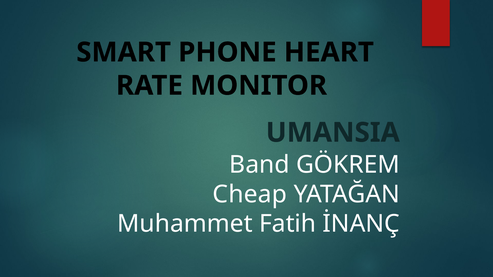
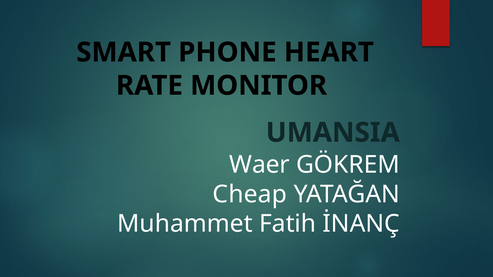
Band: Band -> Waer (260, 165)
